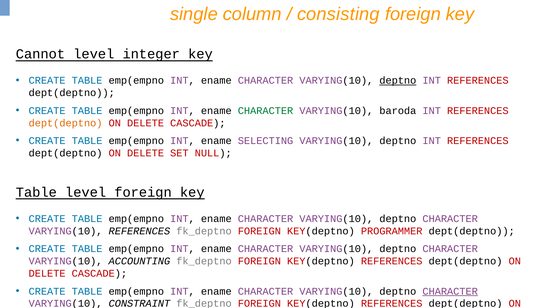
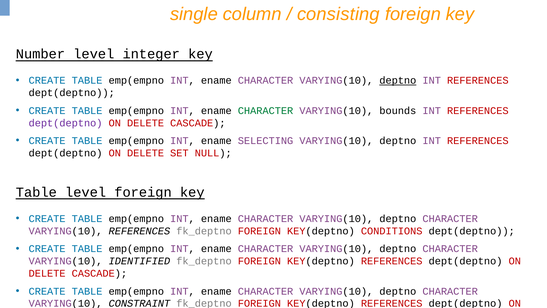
Cannot: Cannot -> Number (40, 54)
baroda: baroda -> bounds (398, 111)
dept(deptno colour: orange -> purple (66, 123)
PROGRAMMER: PROGRAMMER -> CONDITIONS (392, 231)
ACCOUNTING: ACCOUNTING -> IDENTIFIED (139, 261)
CHARACTER underline: present -> none (450, 291)
